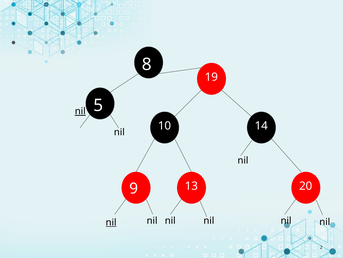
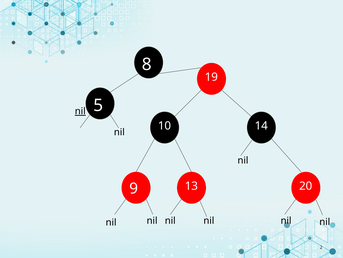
nil underline: present -> none (111, 222)
